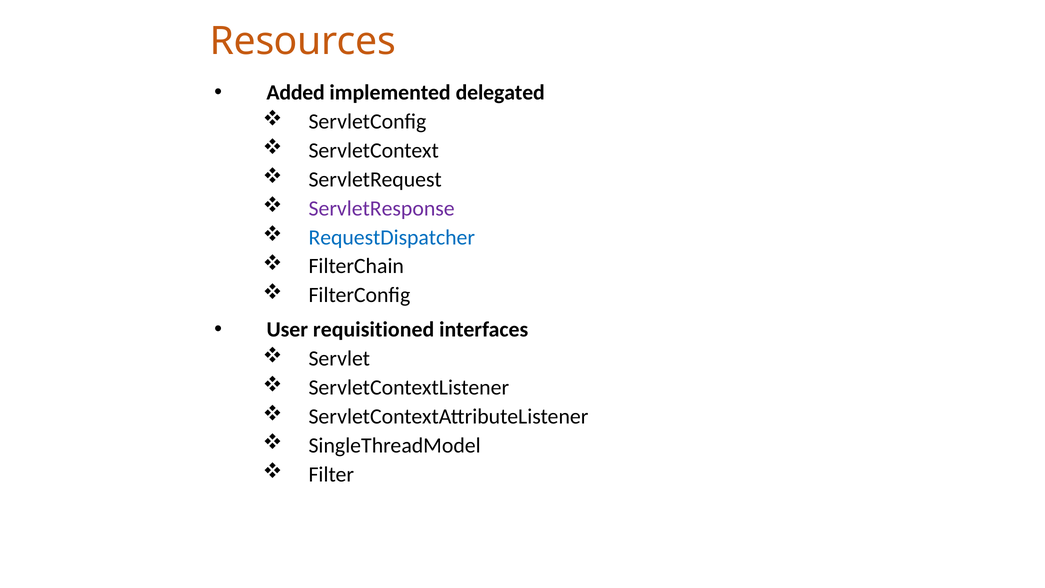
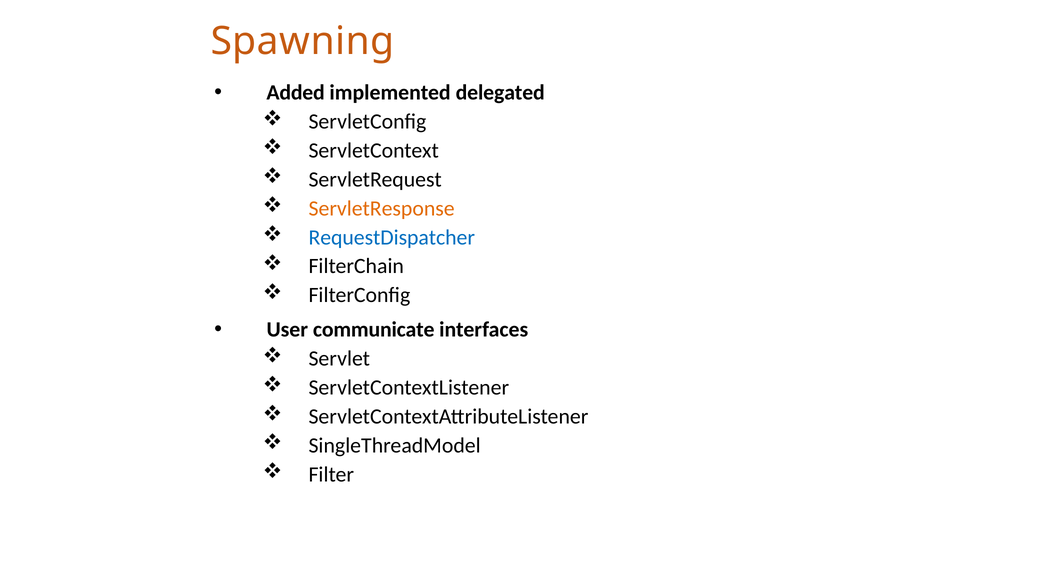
Resources: Resources -> Spawning (302, 41)
ServletResponse colour: purple -> orange (382, 208)
requisitioned: requisitioned -> communicate (374, 330)
